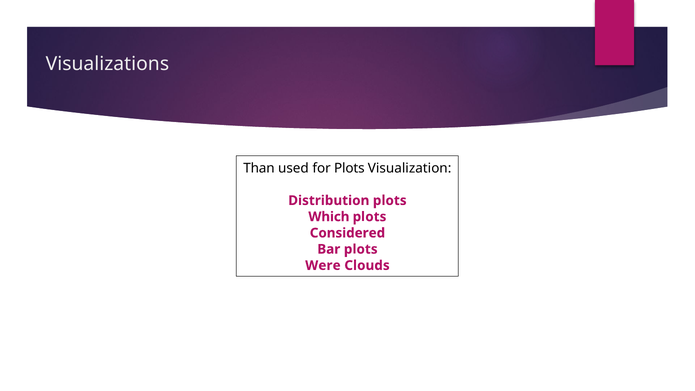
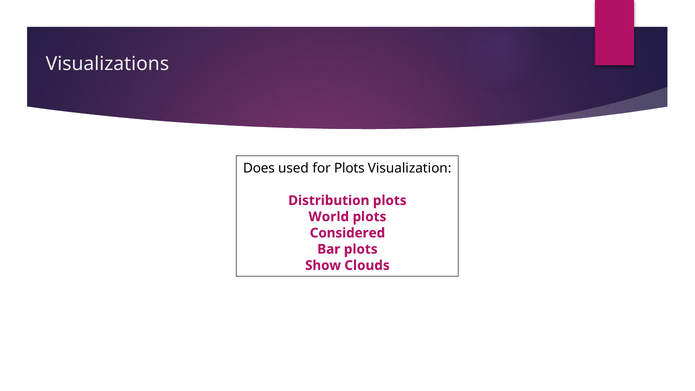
Than: Than -> Does (259, 168)
Which: Which -> World (329, 217)
Were: Were -> Show (323, 265)
